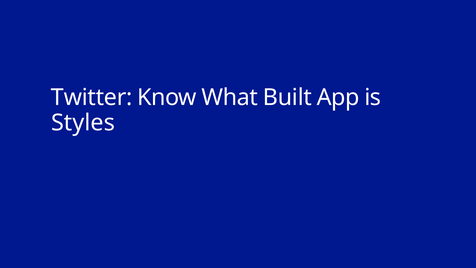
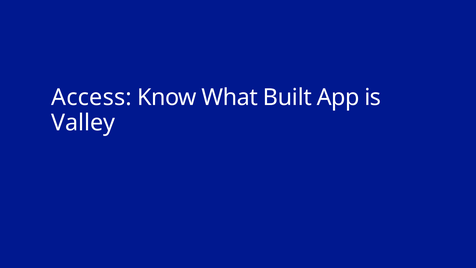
Twitter: Twitter -> Access (92, 97)
Styles: Styles -> Valley (83, 123)
